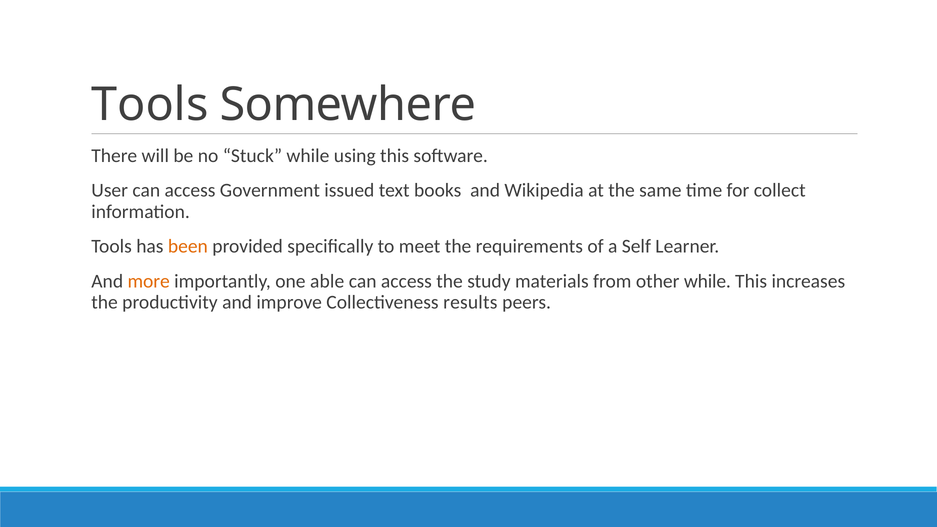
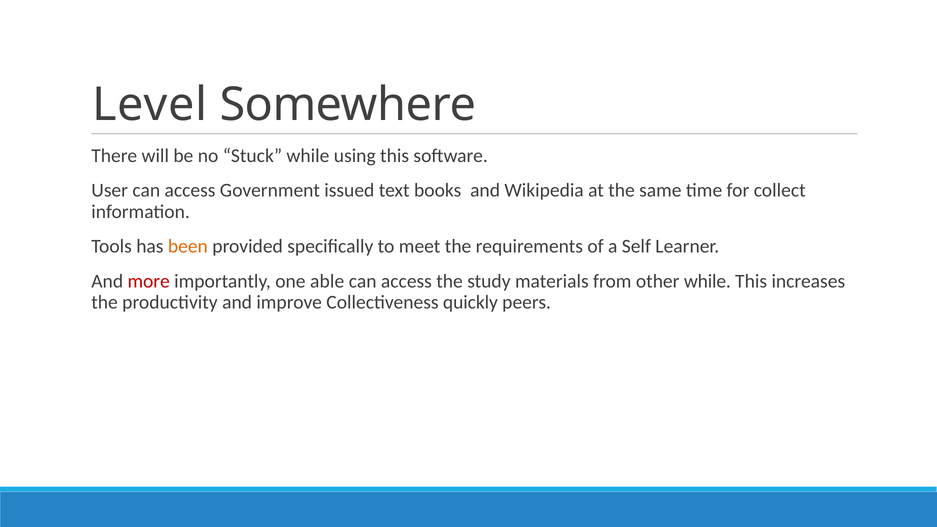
Tools: Tools -> Level (150, 105)
more colour: orange -> red (149, 281)
results: results -> quickly (470, 302)
